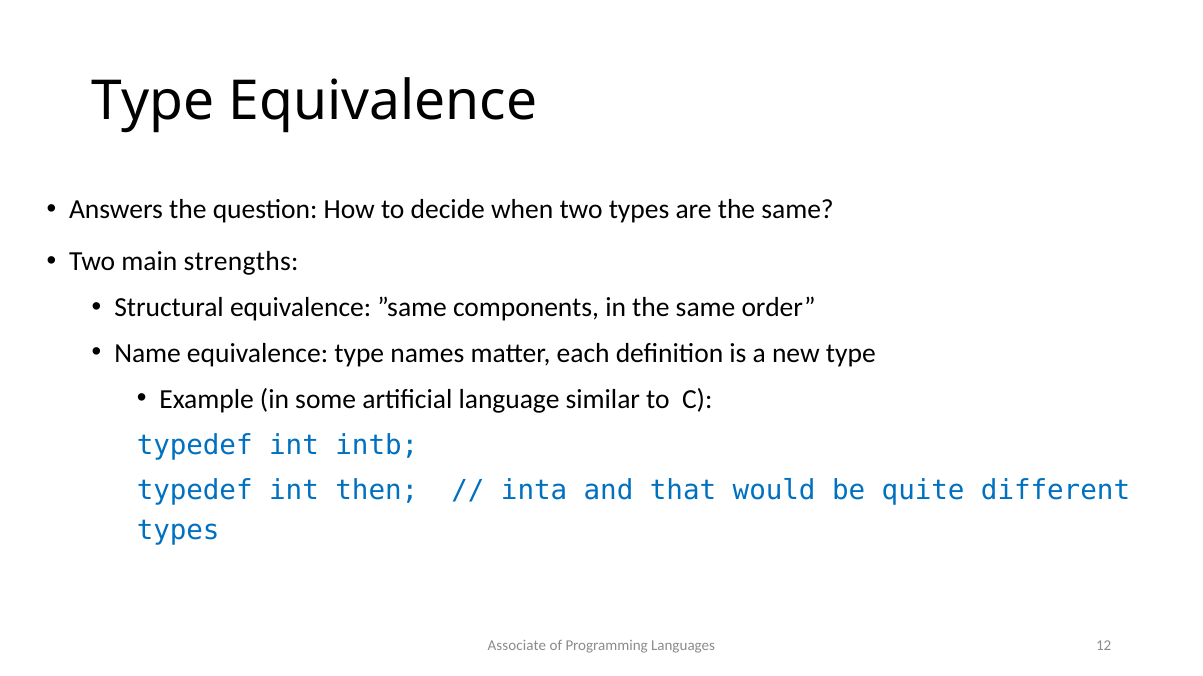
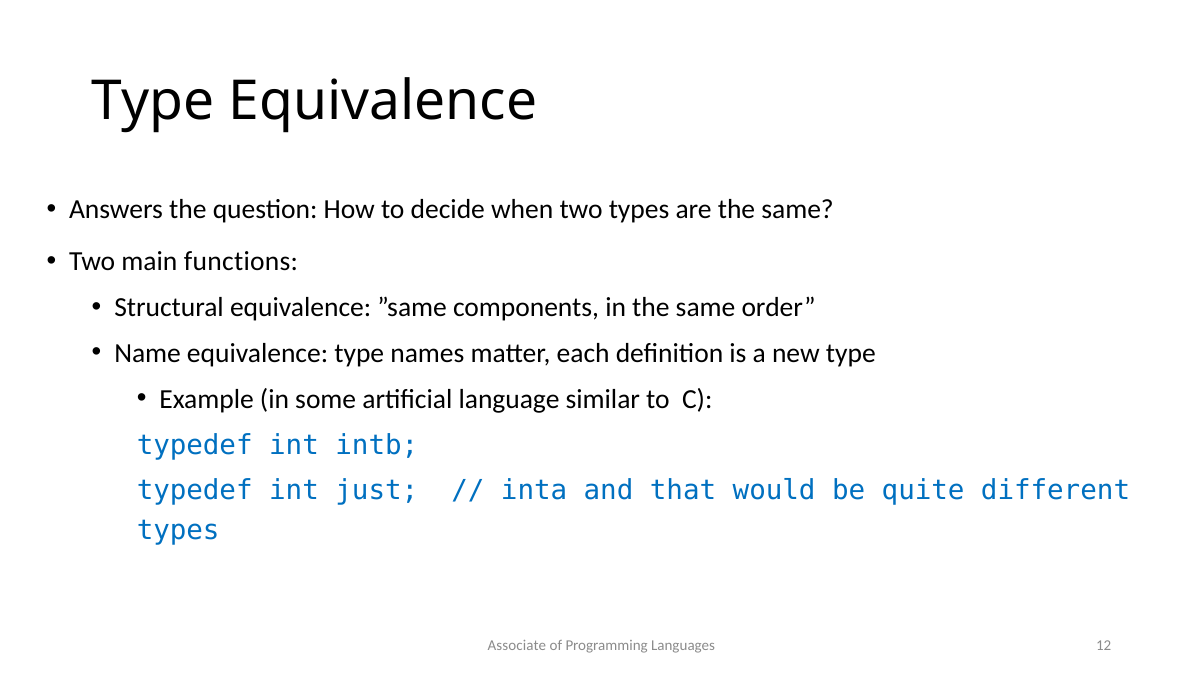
strengths: strengths -> functions (241, 262)
then: then -> just (377, 491)
